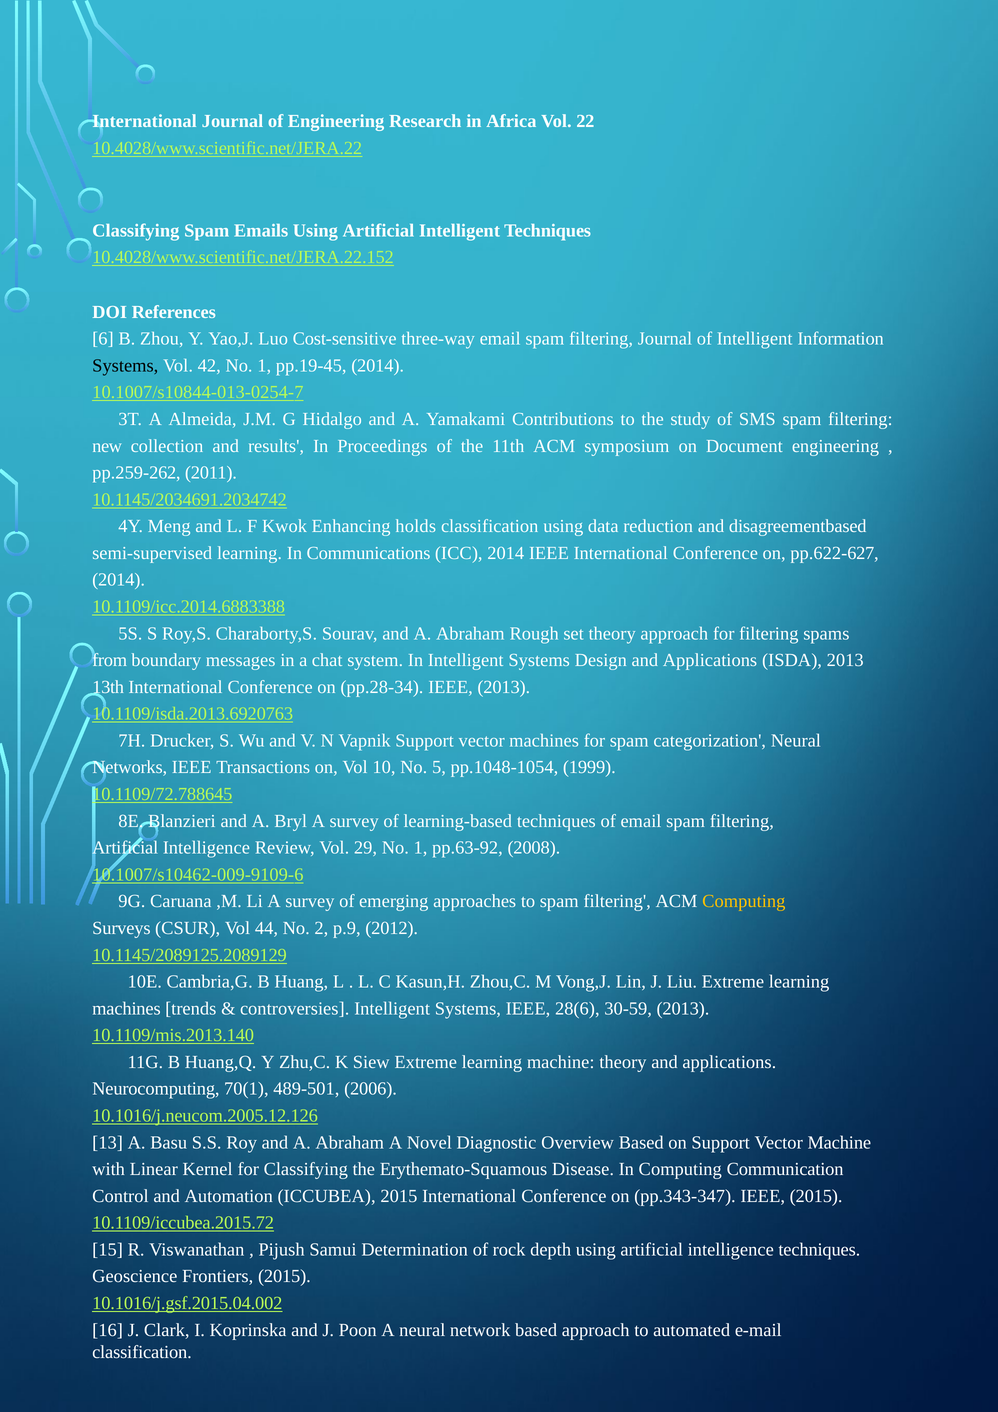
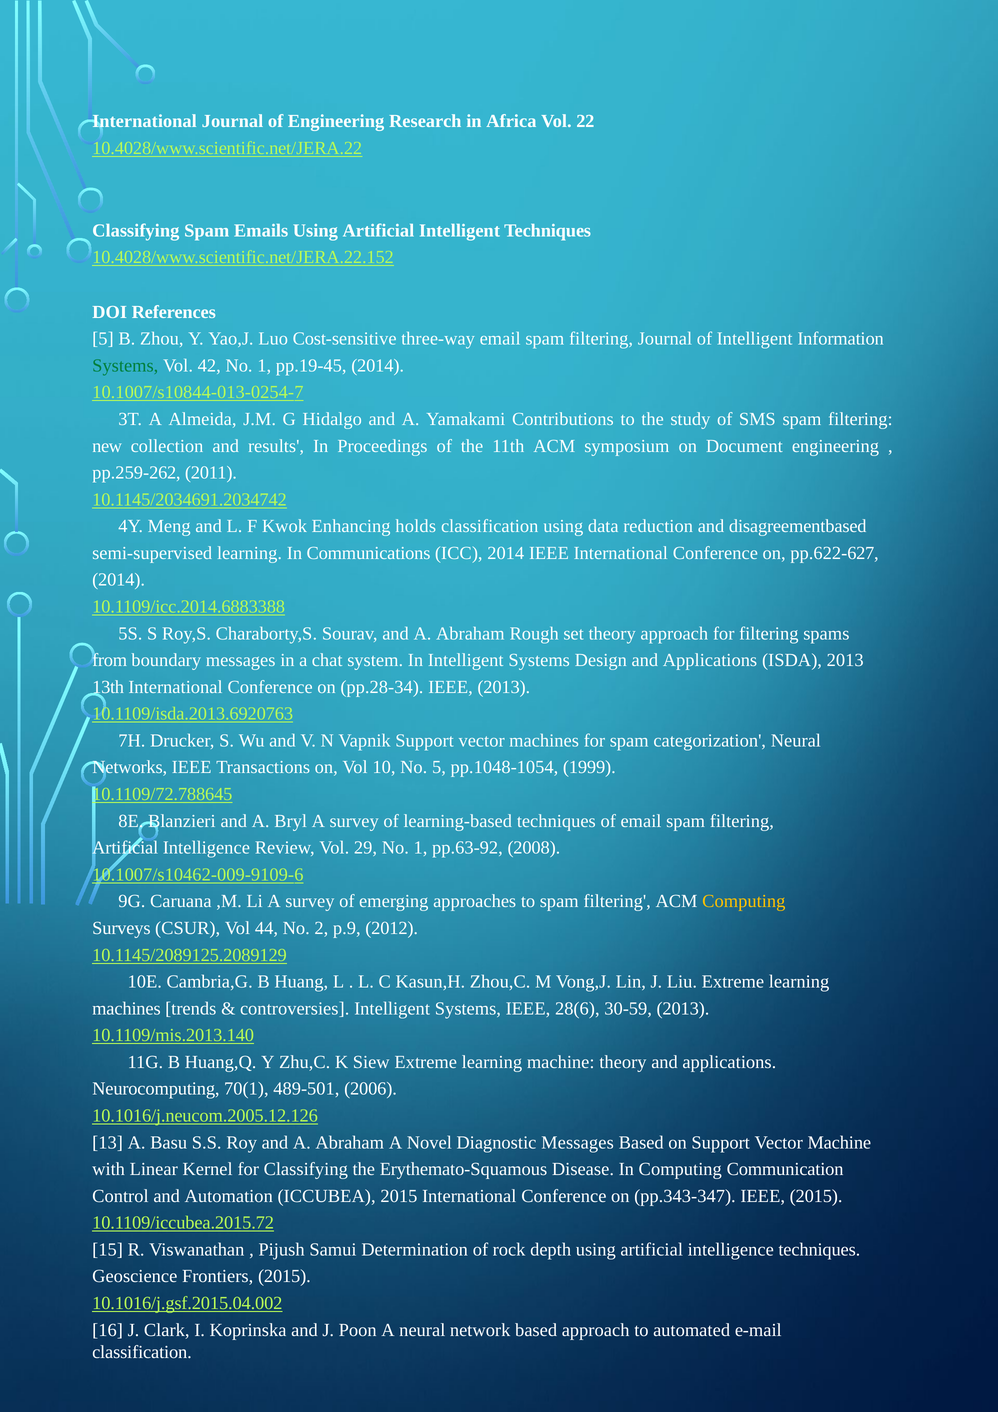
6: 6 -> 5 (103, 339)
Systems colour: black -> green (125, 366)
Diagnostic Overview: Overview -> Messages (577, 1143)
